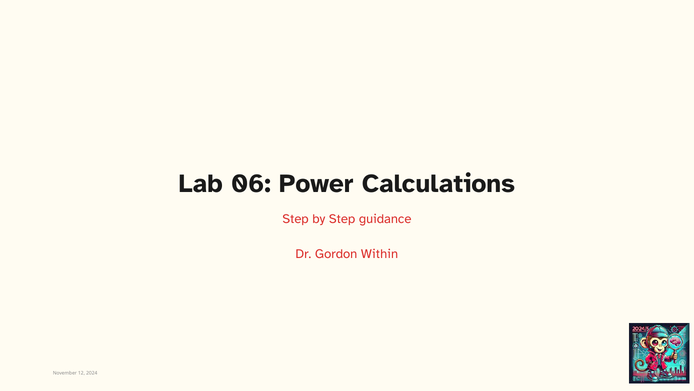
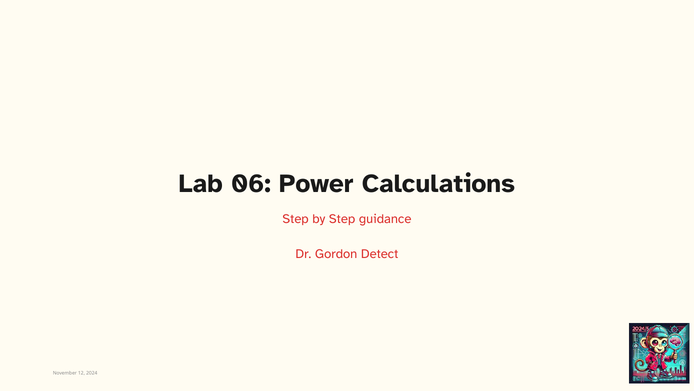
Within: Within -> Detect (380, 253)
